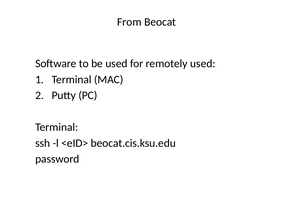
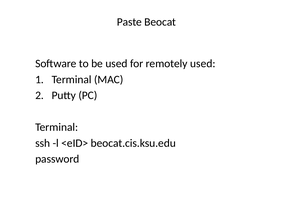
From: From -> Paste (129, 22)
